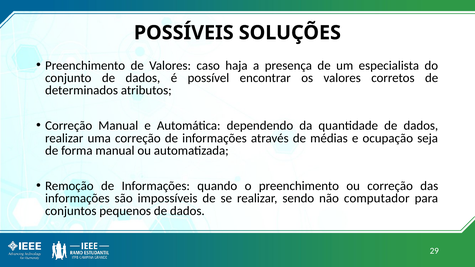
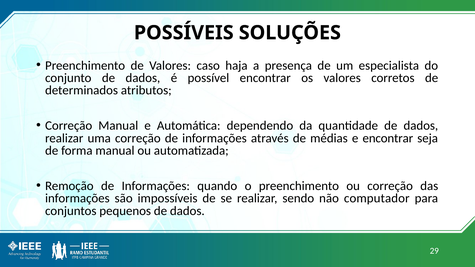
e ocupação: ocupação -> encontrar (388, 138)
